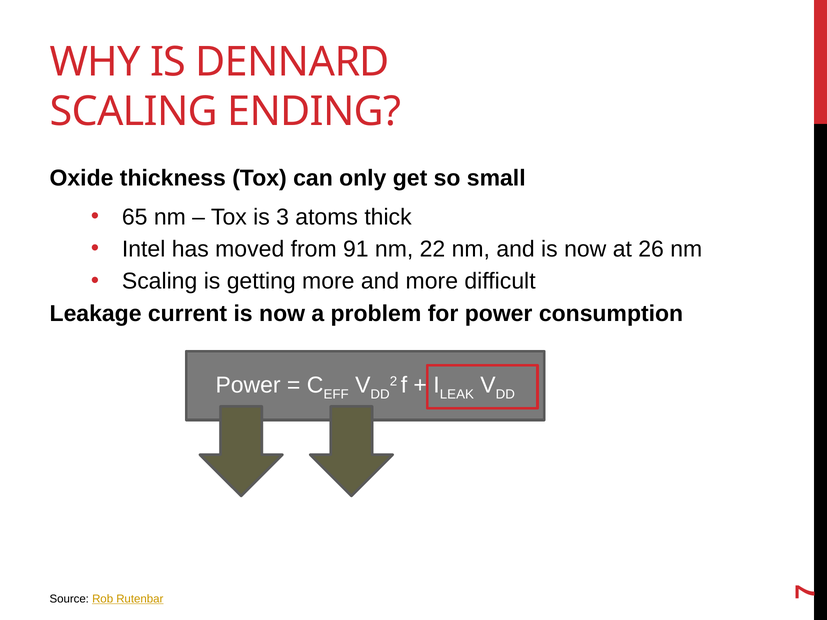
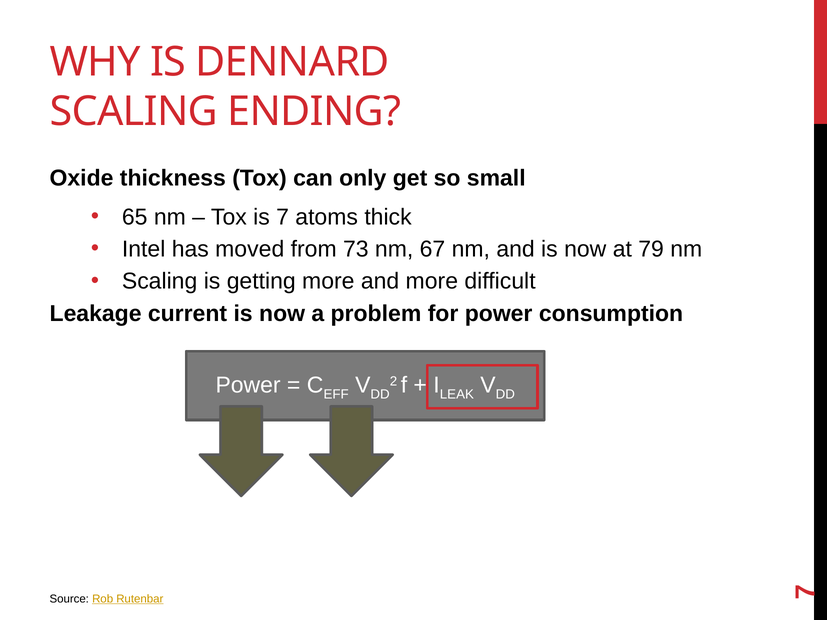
is 3: 3 -> 7 (283, 217)
91: 91 -> 73 (356, 249)
22: 22 -> 67 (432, 249)
26: 26 -> 79 (651, 249)
